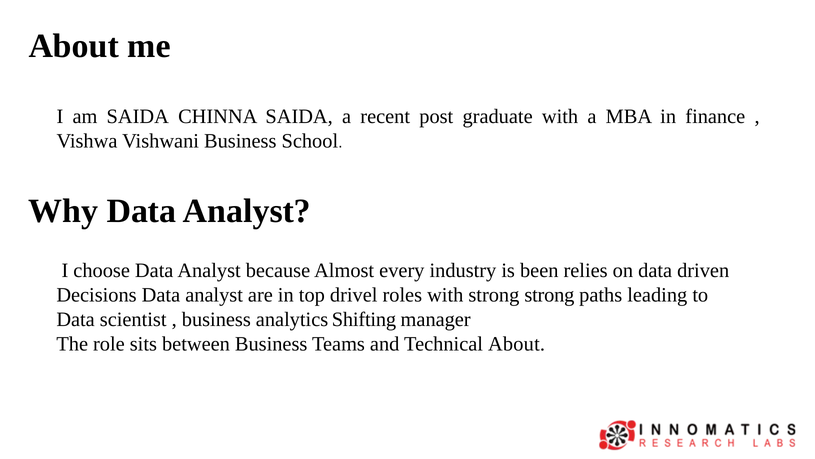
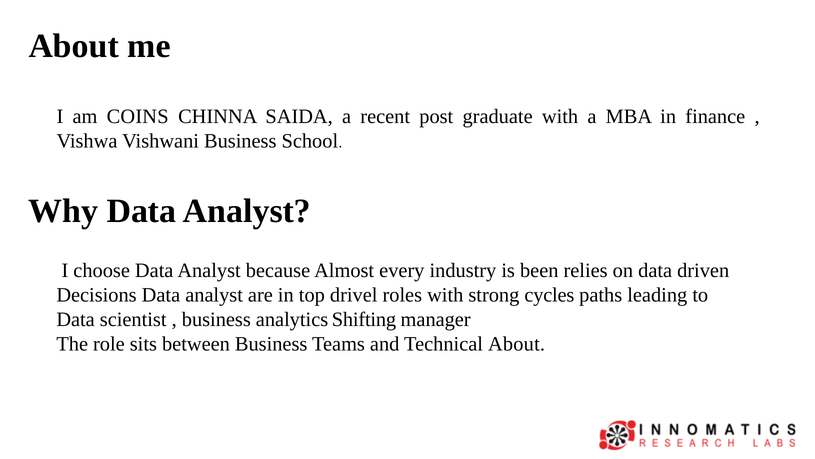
am SAIDA: SAIDA -> COINS (138, 117)
strong strong: strong -> cycles (549, 295)
